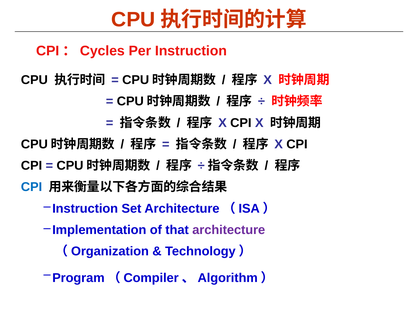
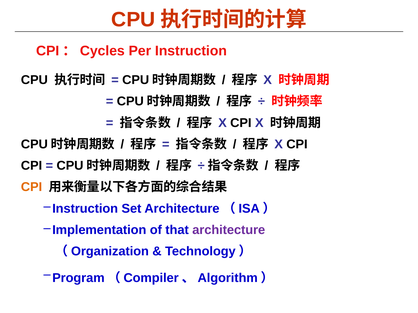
CPI colour: blue -> orange (32, 187)
